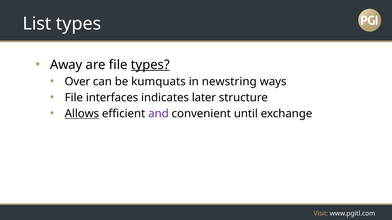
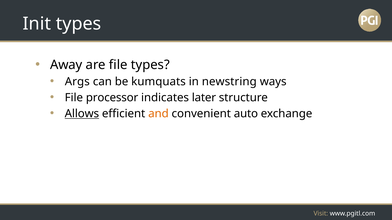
List: List -> Init (37, 24)
types underline: present -> none (150, 65)
Over: Over -> Args (77, 82)
interfaces: interfaces -> processor (112, 98)
and colour: purple -> orange (158, 114)
until: until -> auto (246, 114)
